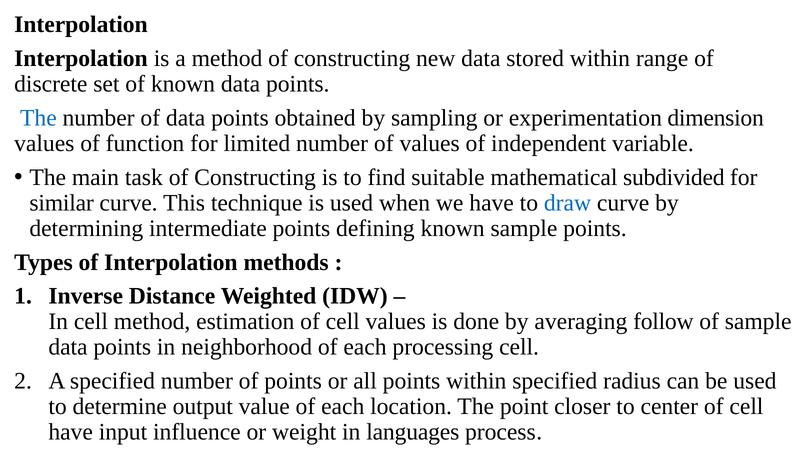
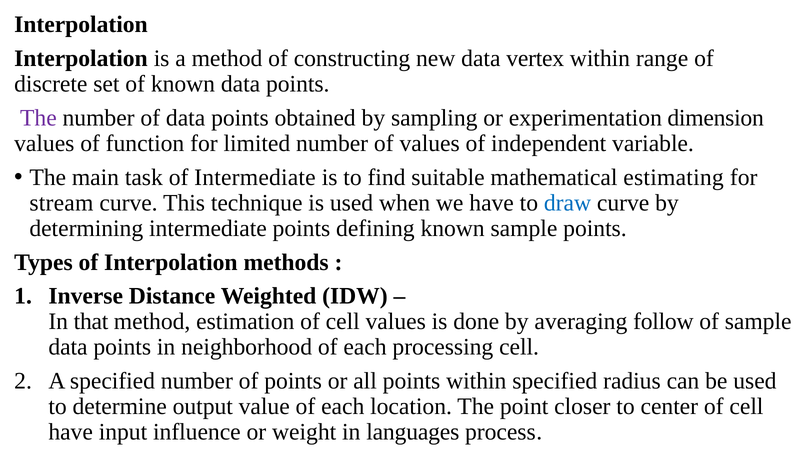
stored: stored -> vertex (535, 58)
The colour: blue -> purple (38, 118)
task of Constructing: Constructing -> Intermediate (255, 177)
subdivided: subdivided -> estimating (674, 177)
similar: similar -> stream (61, 203)
In cell: cell -> that (91, 321)
